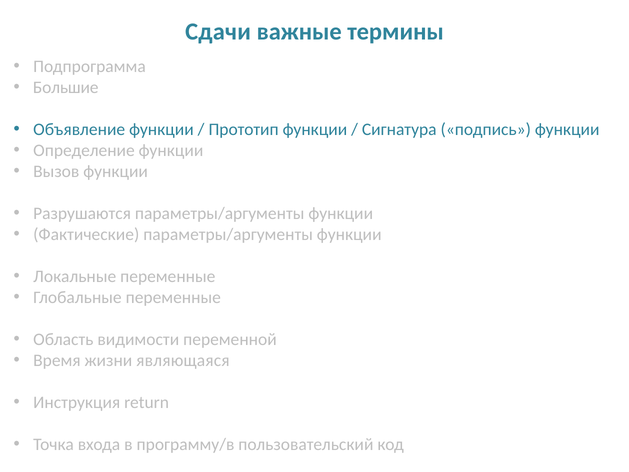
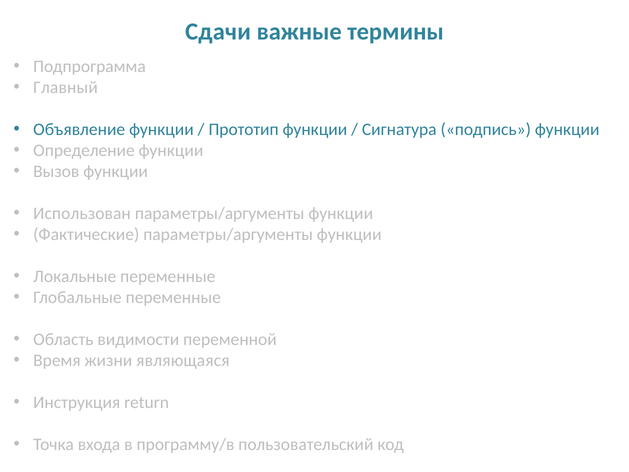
Большие: Большие -> Главный (66, 87)
Разрушаются: Разрушаются -> Использован (82, 213)
